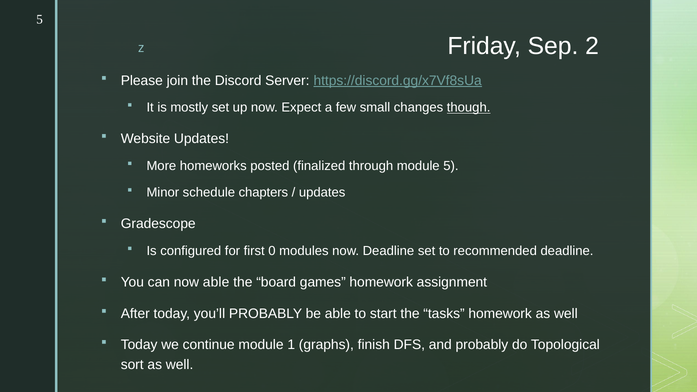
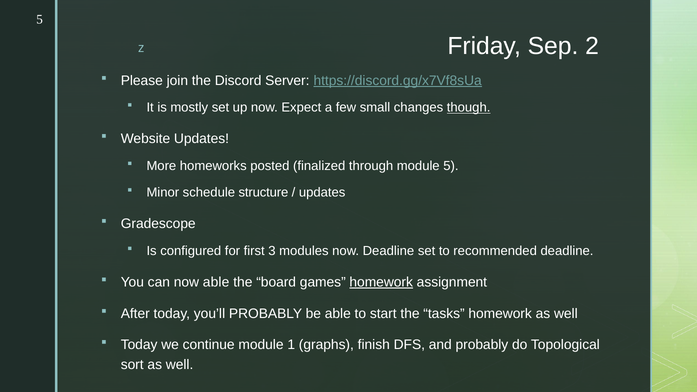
chapters: chapters -> structure (263, 193)
0: 0 -> 3 (272, 251)
homework underline: none -> present (381, 282)
